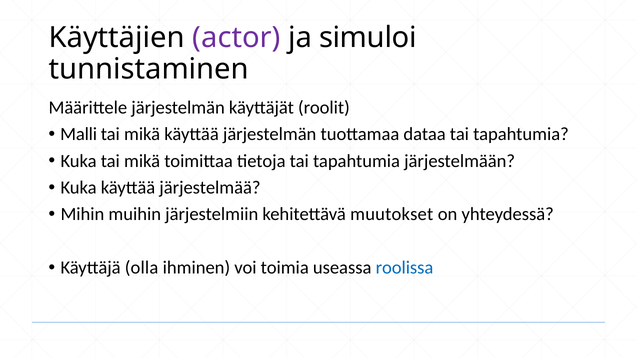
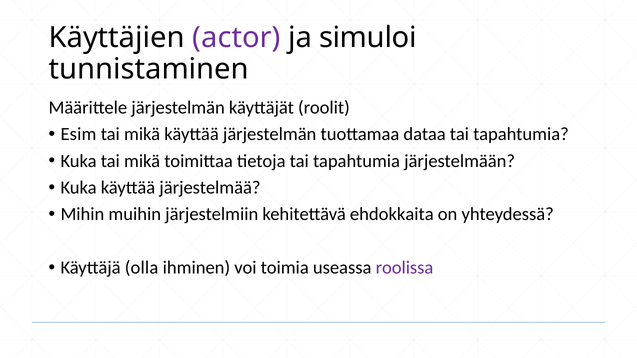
Malli: Malli -> Esim (78, 134)
muutokset: muutokset -> ehdokkaita (392, 215)
roolissa colour: blue -> purple (404, 268)
